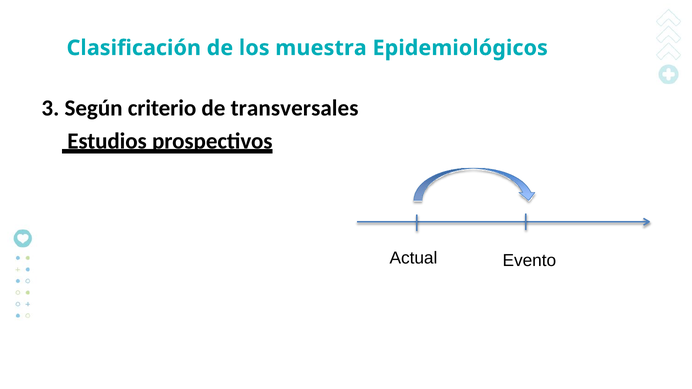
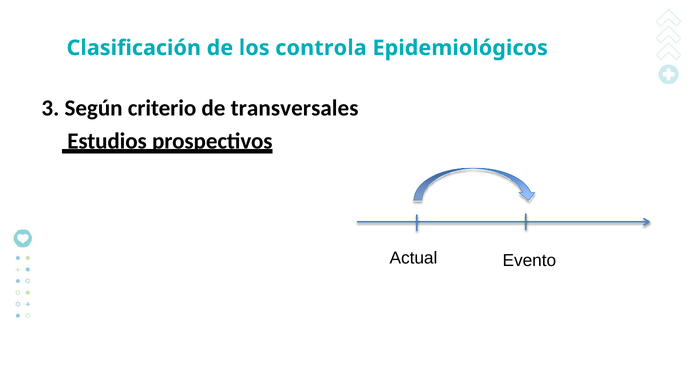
muestra: muestra -> controla (321, 48)
